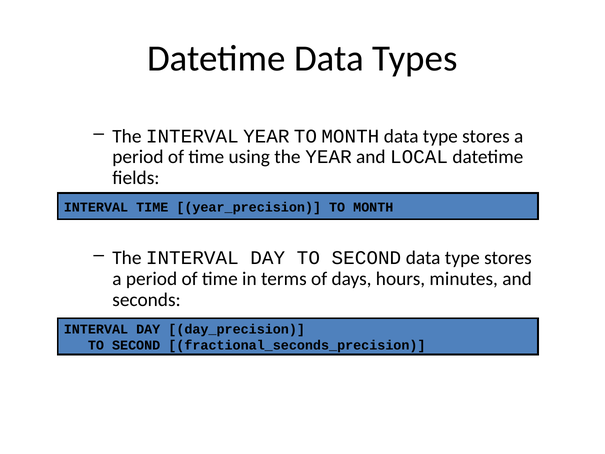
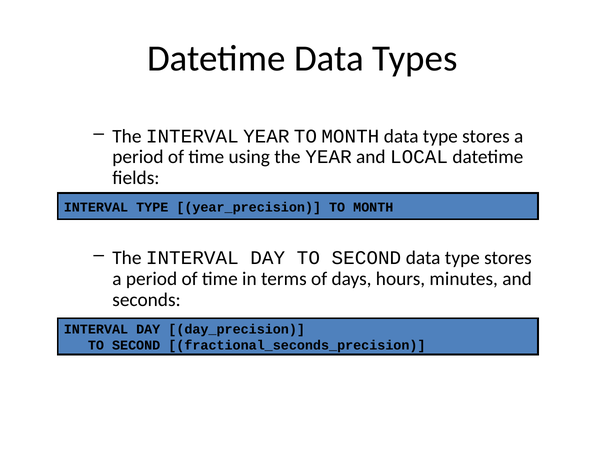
INTERVAL TIME: TIME -> TYPE (152, 207)
